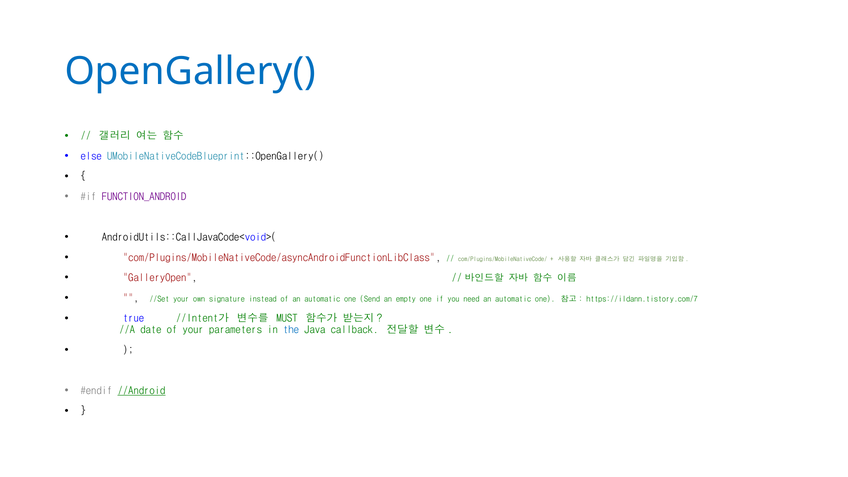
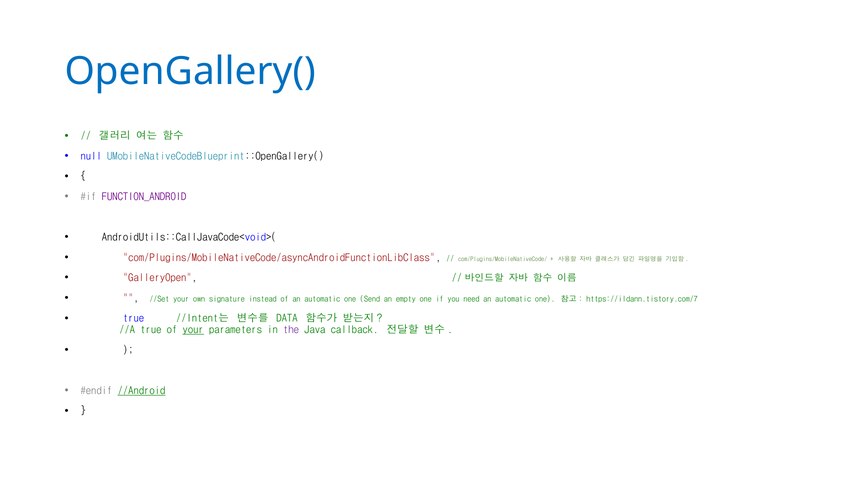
else: else -> null (91, 156)
//Intent가: //Intent가 -> //Intent는 (202, 318)
MUST: MUST -> DATA (287, 318)
//A date: date -> true (151, 330)
your underline: none -> present (193, 330)
the colour: blue -> purple (291, 330)
